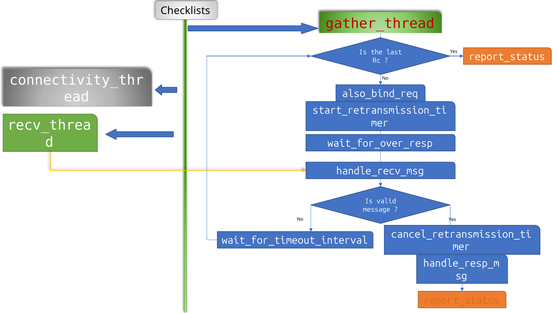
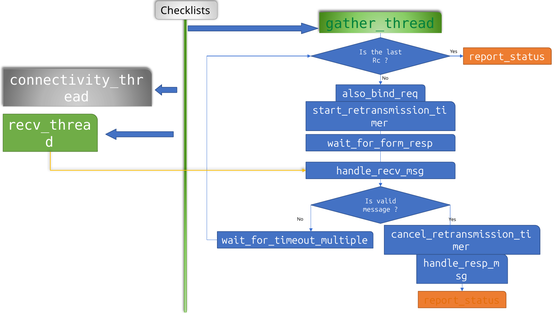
gather_thread colour: red -> green (380, 24)
wait_for_over_resp: wait_for_over_resp -> wait_for_form_resp (380, 144)
wait_for_timeout_interval: wait_for_timeout_interval -> wait_for_timeout_multiple (295, 241)
